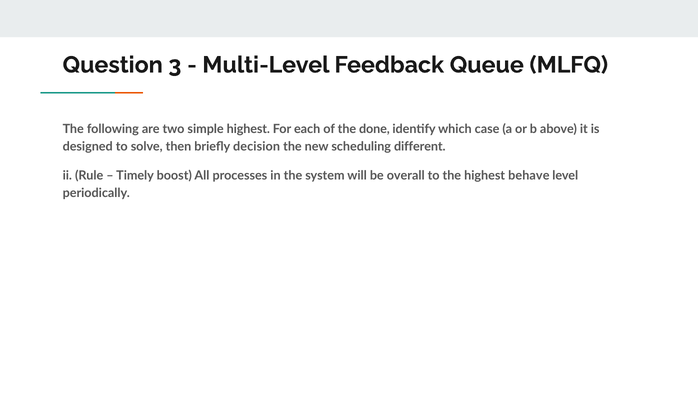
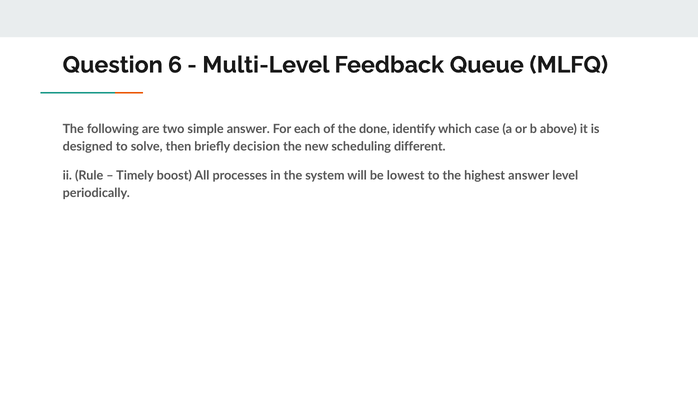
3: 3 -> 6 (175, 65)
simple highest: highest -> answer (248, 129)
overall: overall -> lowest (406, 175)
highest behave: behave -> answer (529, 175)
